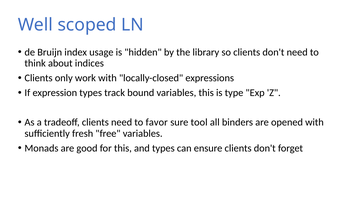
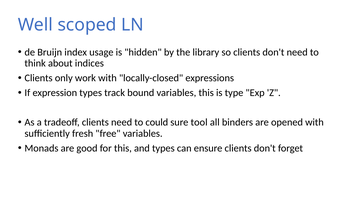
favor: favor -> could (157, 122)
